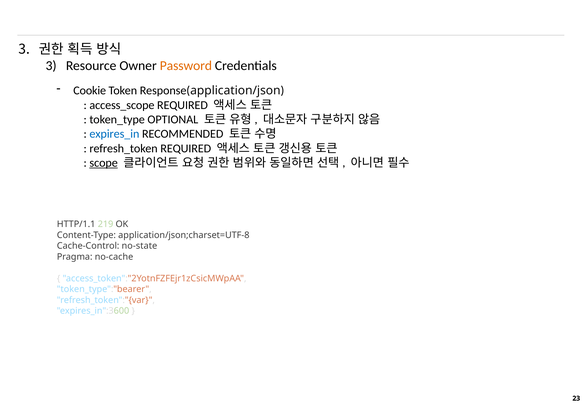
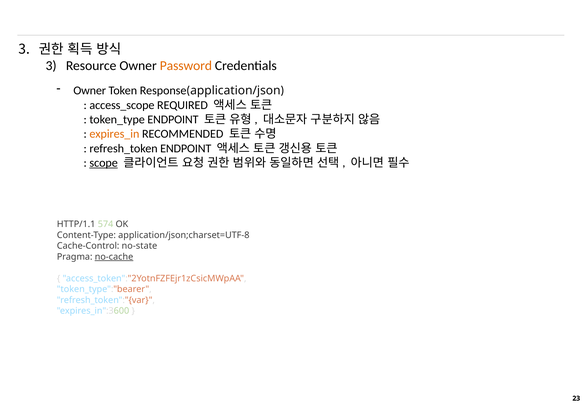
Cookie: Cookie -> Owner (90, 91)
token_type OPTIONAL: OPTIONAL -> ENDPOINT (173, 120)
expires_in colour: blue -> orange (114, 134)
refresh_token REQUIRED: REQUIRED -> ENDPOINT (186, 148)
219: 219 -> 574 (106, 224)
no-cache underline: none -> present (114, 257)
